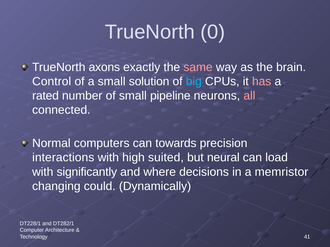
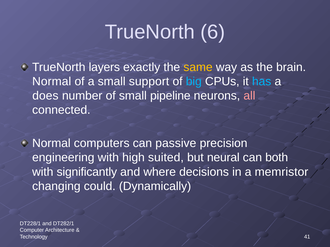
0: 0 -> 6 (213, 32)
axons: axons -> layers (104, 67)
same colour: pink -> yellow (198, 67)
Control: Control -> Normal (52, 82)
solution: solution -> support (149, 82)
has colour: pink -> light blue (262, 82)
rated: rated -> does (45, 96)
towards: towards -> passive (176, 144)
interactions: interactions -> engineering (63, 158)
load: load -> both (277, 158)
